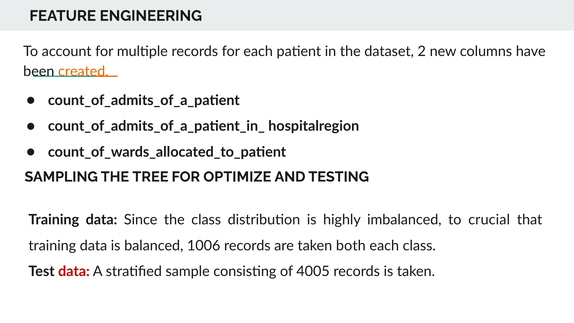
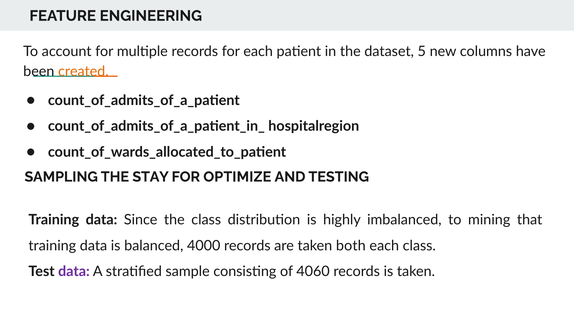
2: 2 -> 5 (422, 52)
TREE: TREE -> STAY (151, 177)
crucial: crucial -> mining (489, 220)
1006: 1006 -> 4000 (204, 246)
data colour: red -> purple (74, 271)
4005: 4005 -> 4060 (313, 271)
